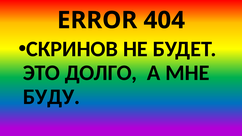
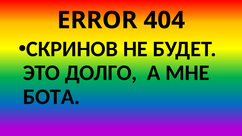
БУДУ: БУДУ -> БОТА (51, 97)
